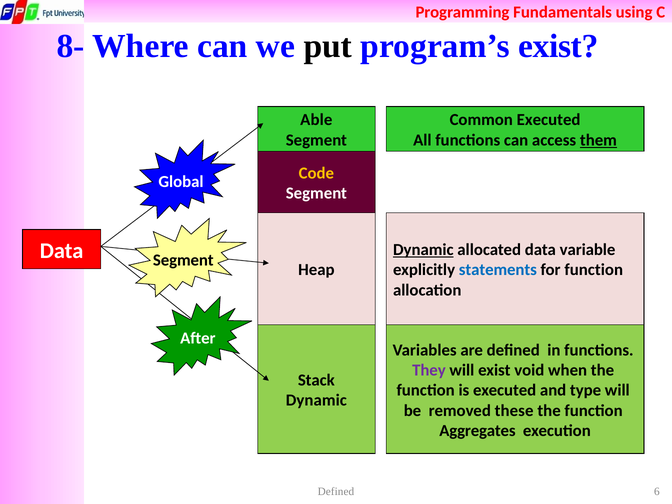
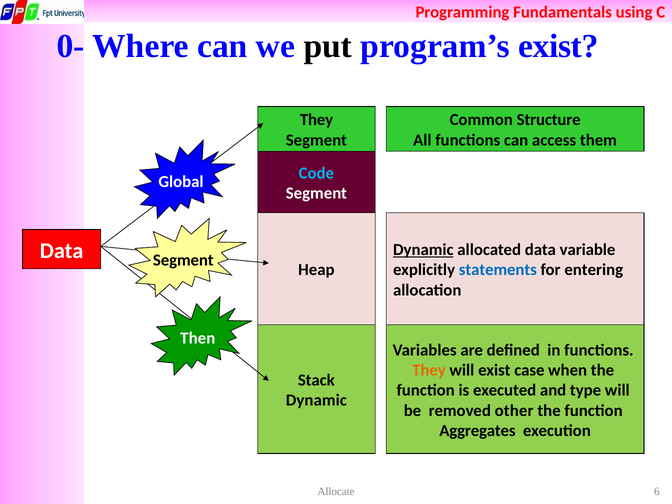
8-: 8- -> 0- (71, 46)
Able: Able -> They (316, 120)
Common Executed: Executed -> Structure (549, 120)
them underline: present -> none (598, 140)
Code colour: yellow -> light blue (316, 173)
for function: function -> entering (594, 270)
After: After -> Then (198, 338)
They colour: purple -> orange (429, 370)
void: void -> case (529, 370)
these: these -> other (514, 411)
Defined: Defined -> Allocate (336, 491)
